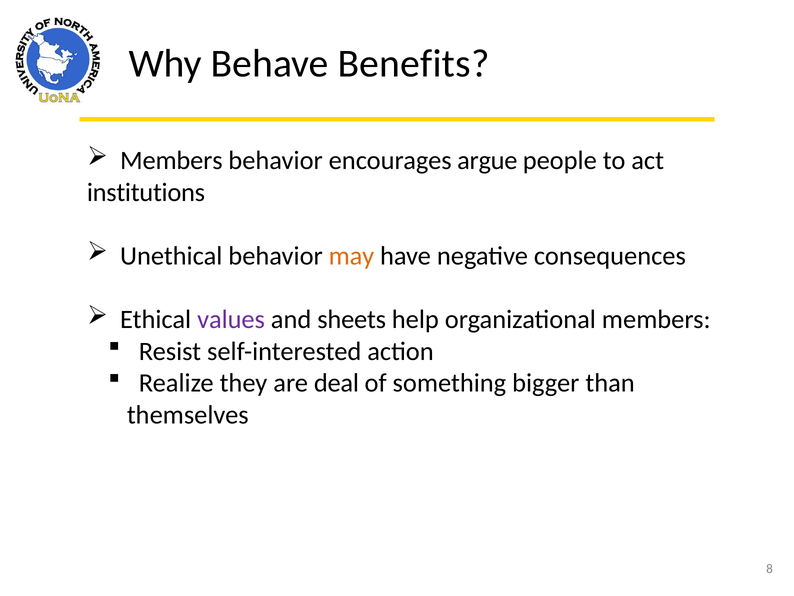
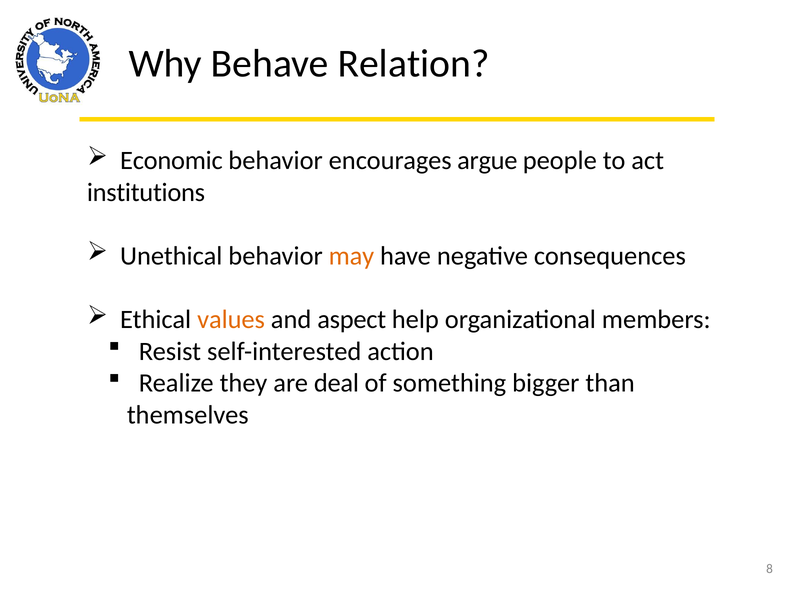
Benefits: Benefits -> Relation (414, 64)
Members: Members -> Economic (171, 161)
values colour: purple -> orange (231, 319)
sheets: sheets -> aspect (352, 319)
